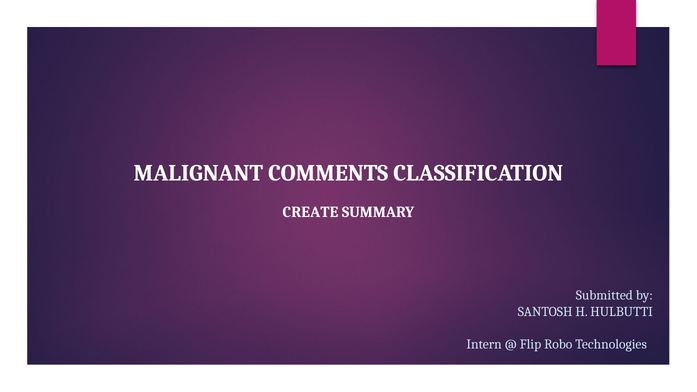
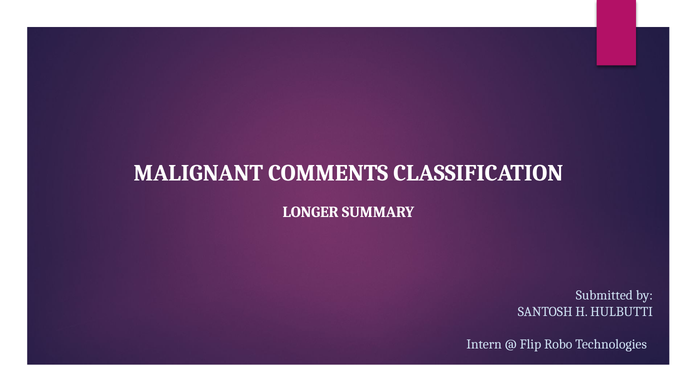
CREATE: CREATE -> LONGER (311, 212)
